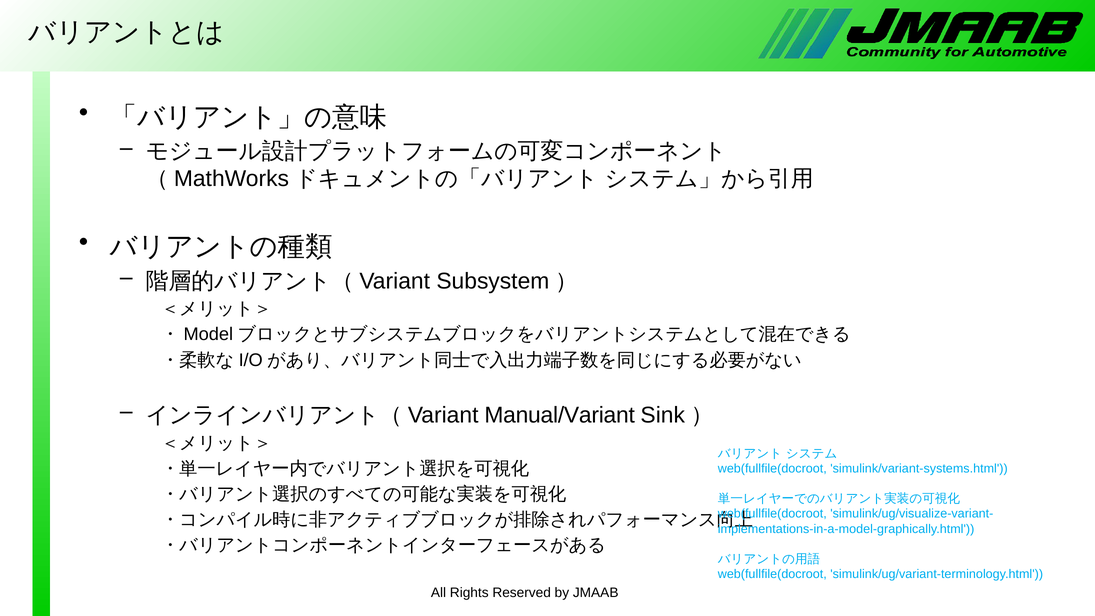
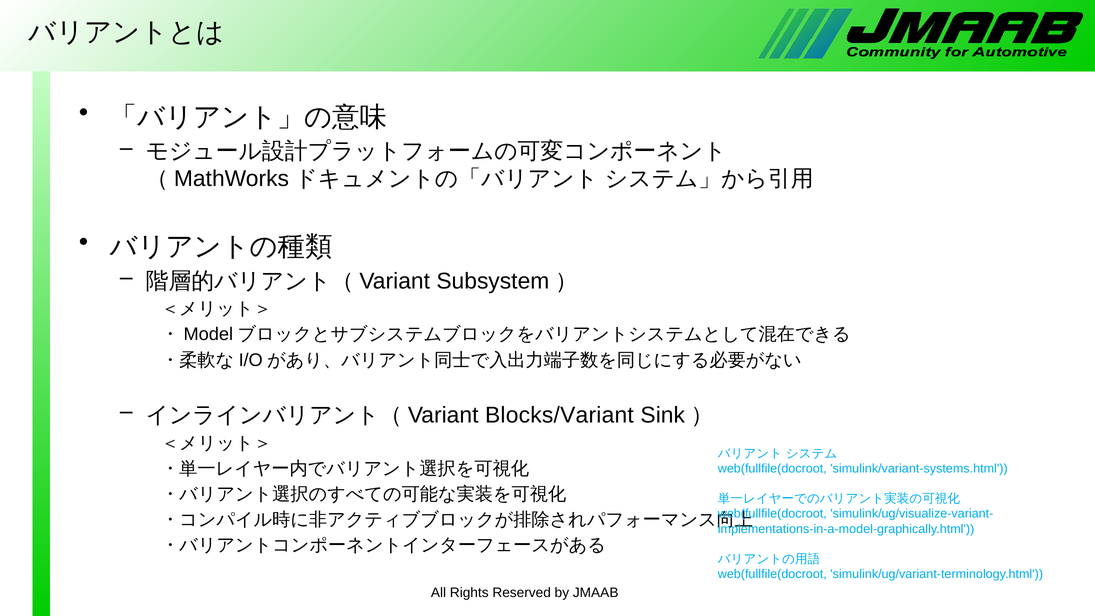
Manual/Variant: Manual/Variant -> Blocks/Variant (559, 415)
